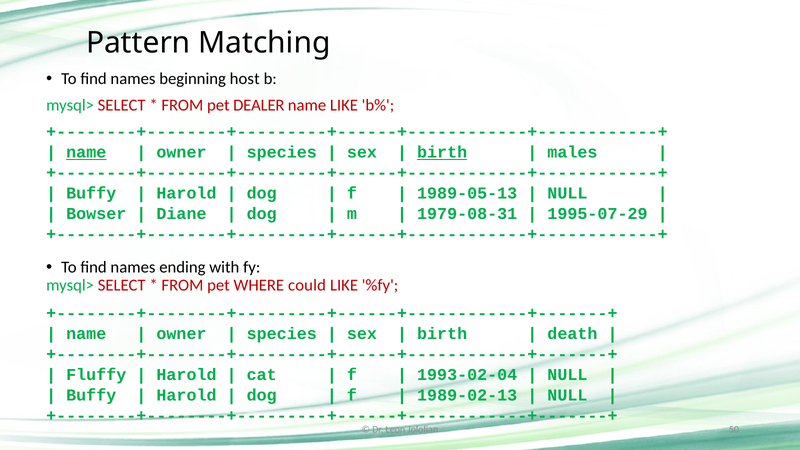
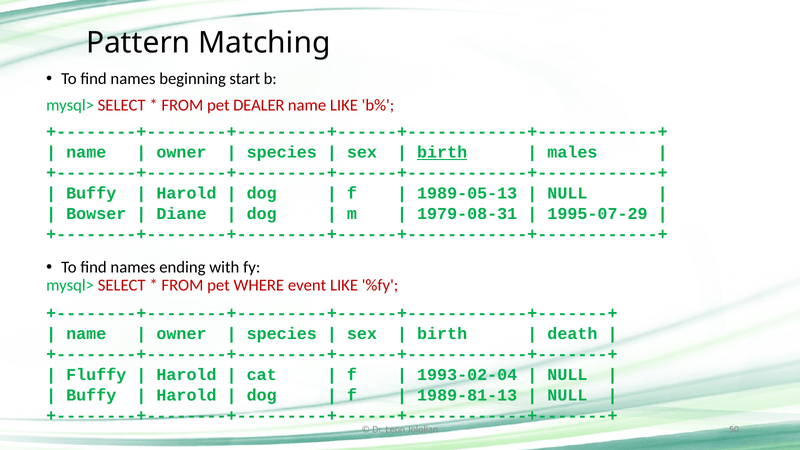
host: host -> start (245, 79)
name underline: present -> none (86, 152)
could: could -> event (307, 285)
1989-02-13: 1989-02-13 -> 1989-81-13 (467, 395)
